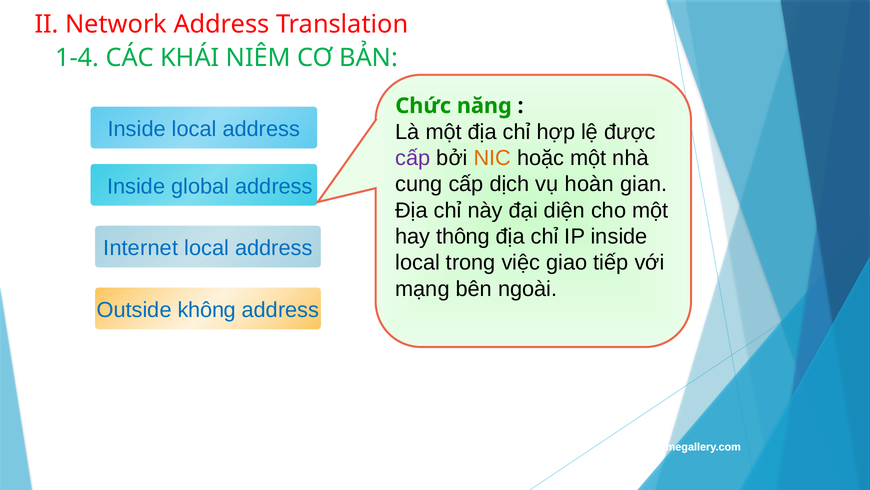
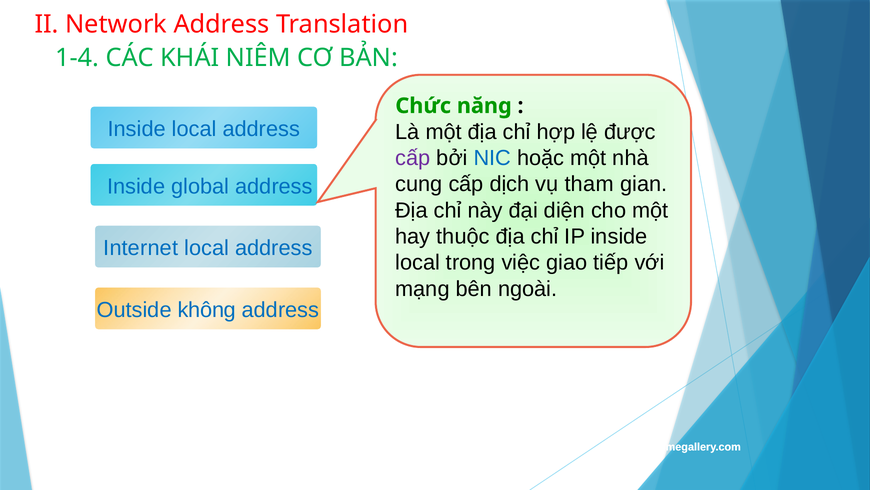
NIC colour: orange -> blue (492, 158)
hoàn: hoàn -> tham (589, 184)
thông: thông -> thuộc (463, 236)
